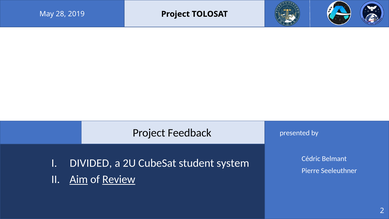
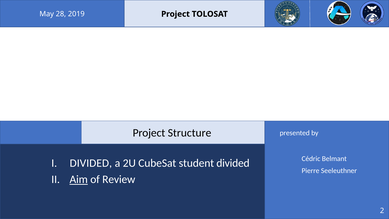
Feedback: Feedback -> Structure (190, 133)
student system: system -> divided (233, 163)
Review underline: present -> none (119, 179)
